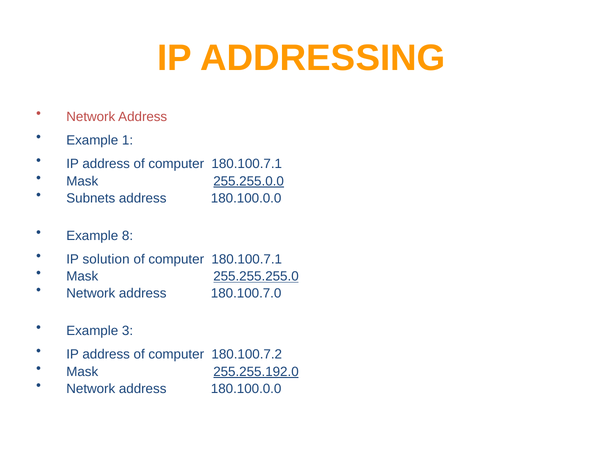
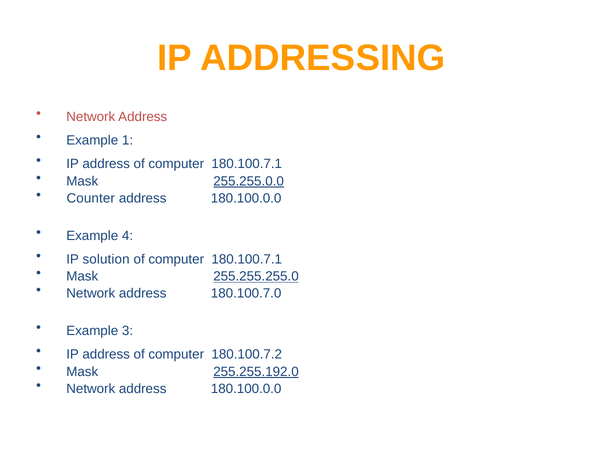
Subnets: Subnets -> Counter (91, 198)
8: 8 -> 4 (128, 236)
